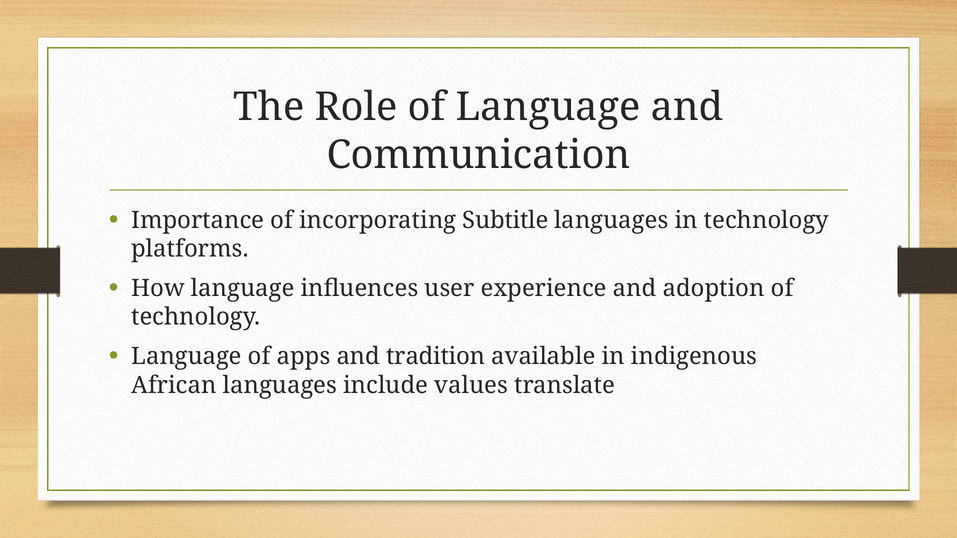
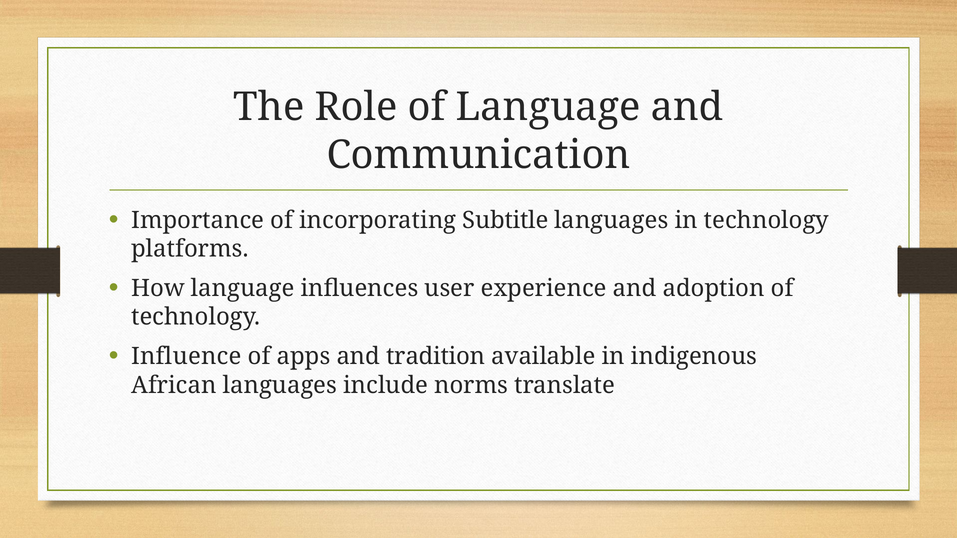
Language: Language -> Influence (186, 357)
values: values -> norms (471, 385)
